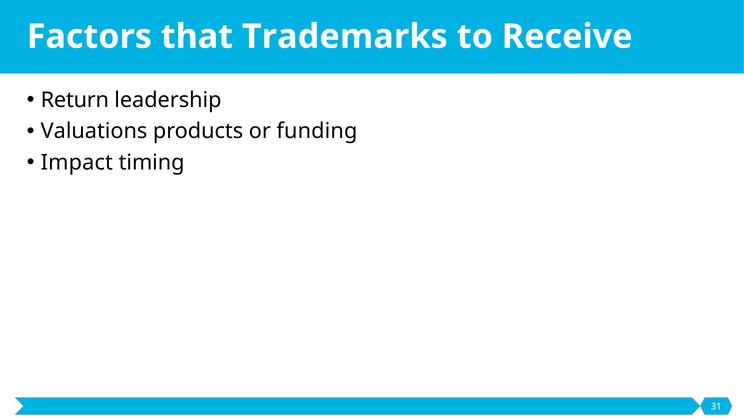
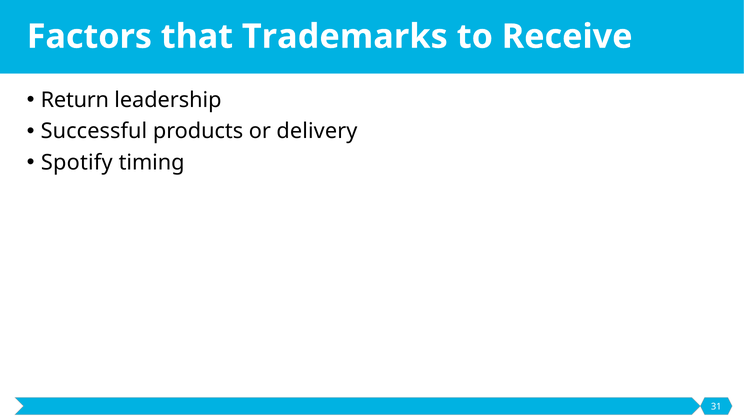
Valuations: Valuations -> Successful (94, 131)
funding: funding -> delivery (317, 131)
Impact: Impact -> Spotify (77, 163)
